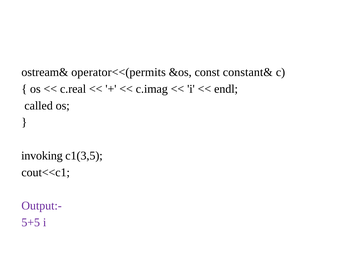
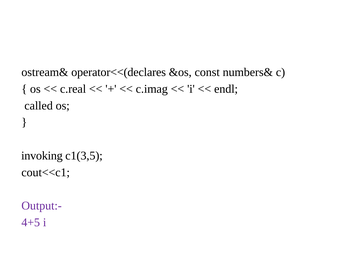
operator<<(permits: operator<<(permits -> operator<<(declares (119, 72)
constant&: constant& -> numbers& (248, 72)
5+5: 5+5 -> 4+5 (31, 222)
